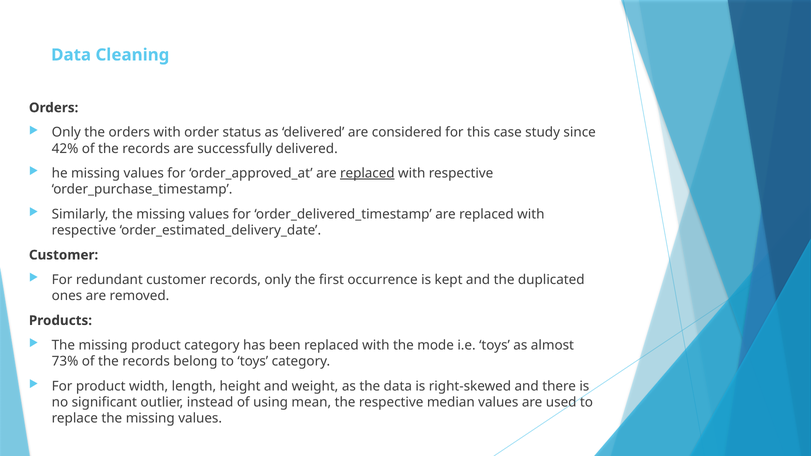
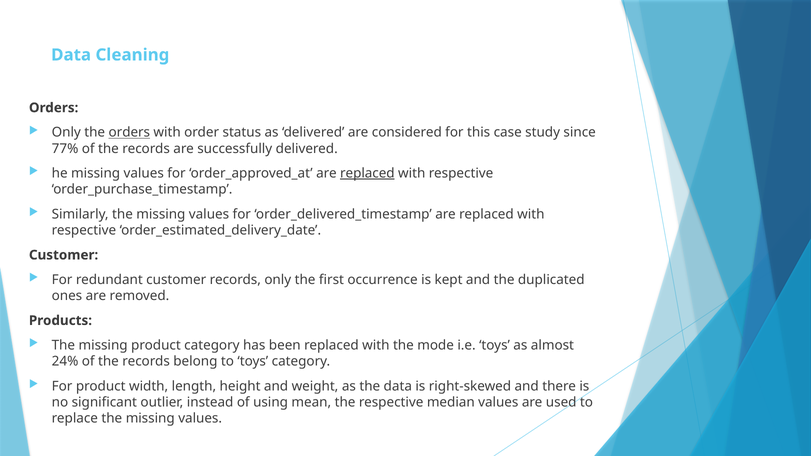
orders underline: none -> present (129, 132)
42%: 42% -> 77% (65, 149)
73%: 73% -> 24% (65, 362)
